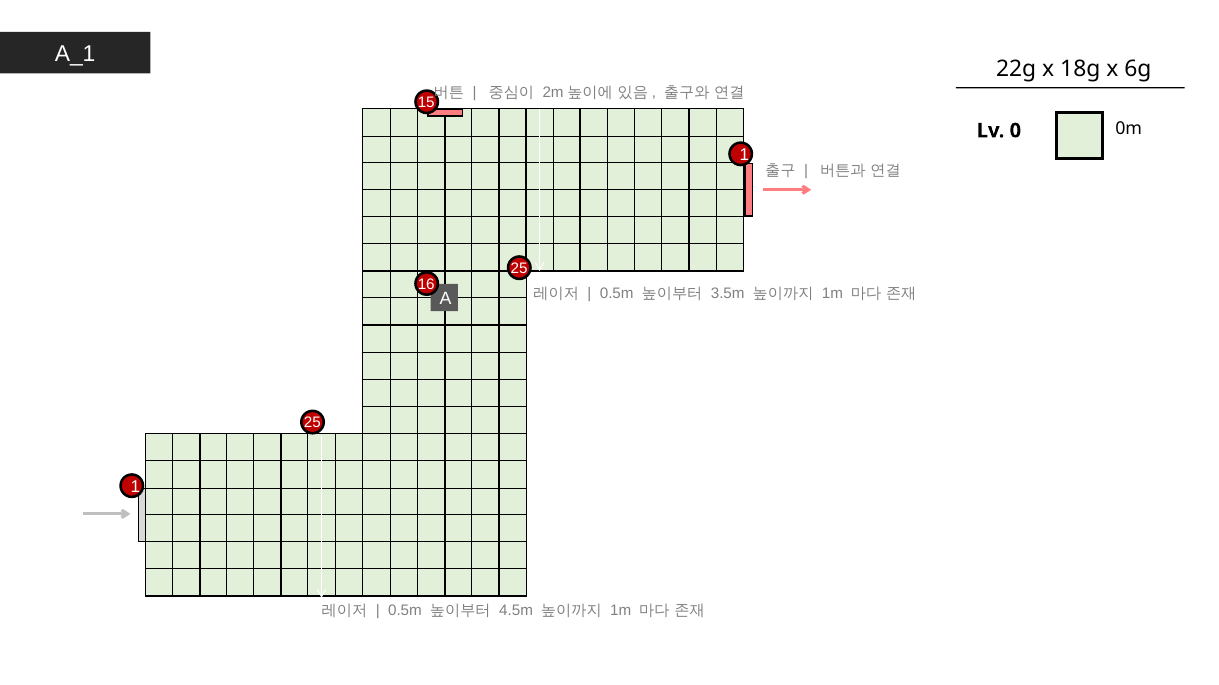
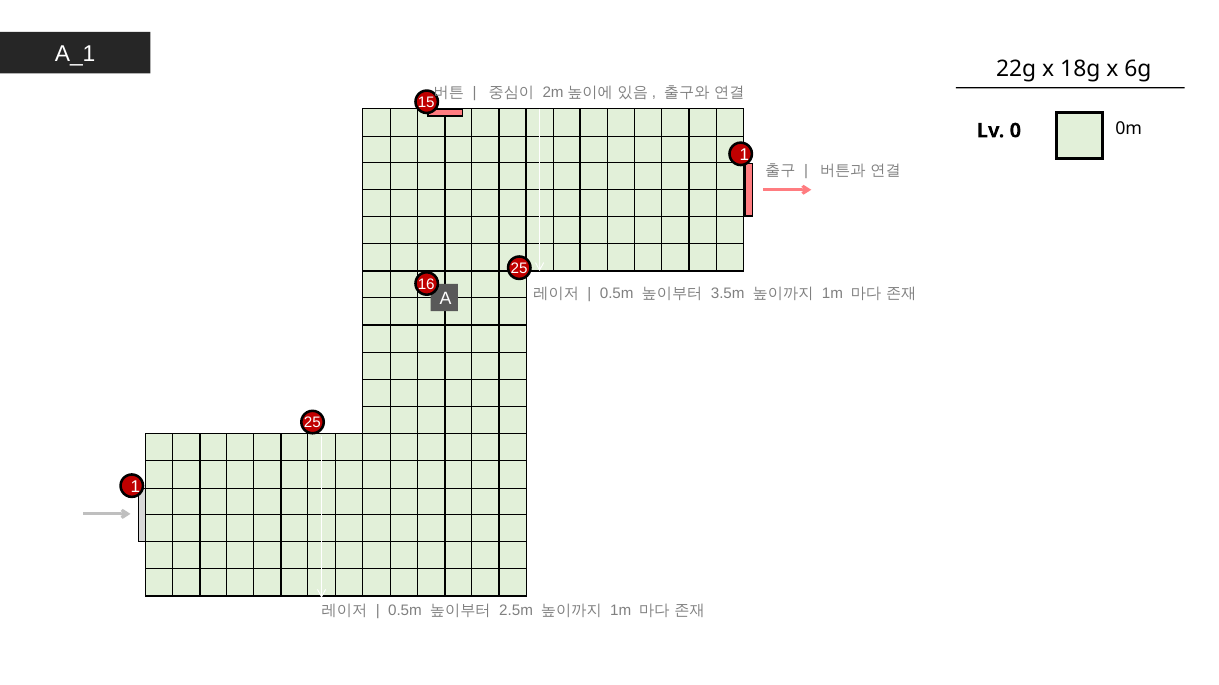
4.5m: 4.5m -> 2.5m (516, 611)
